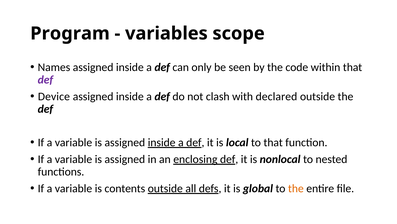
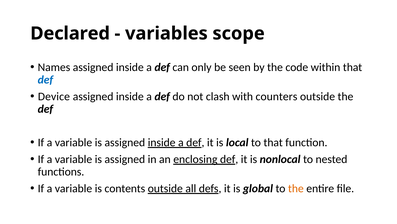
Program: Program -> Declared (70, 33)
def colour: purple -> blue (45, 80)
declared: declared -> counters (276, 96)
